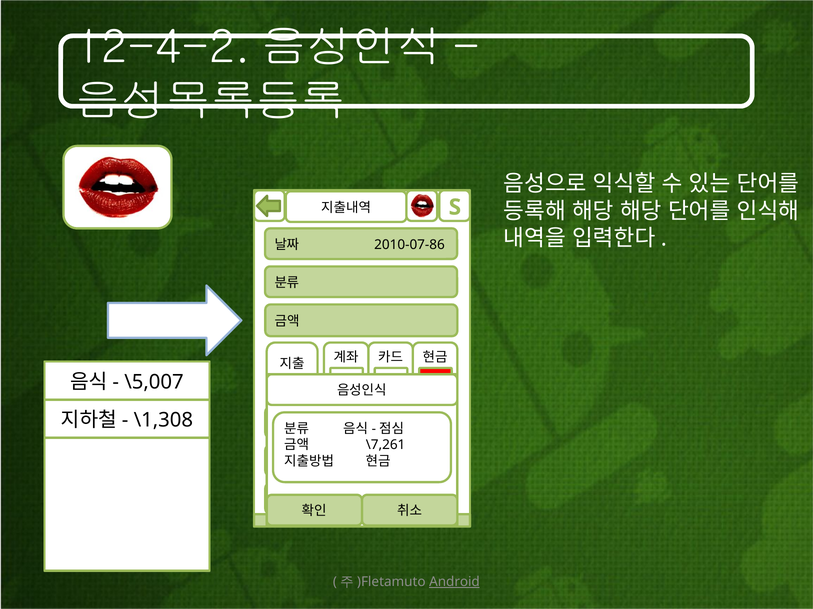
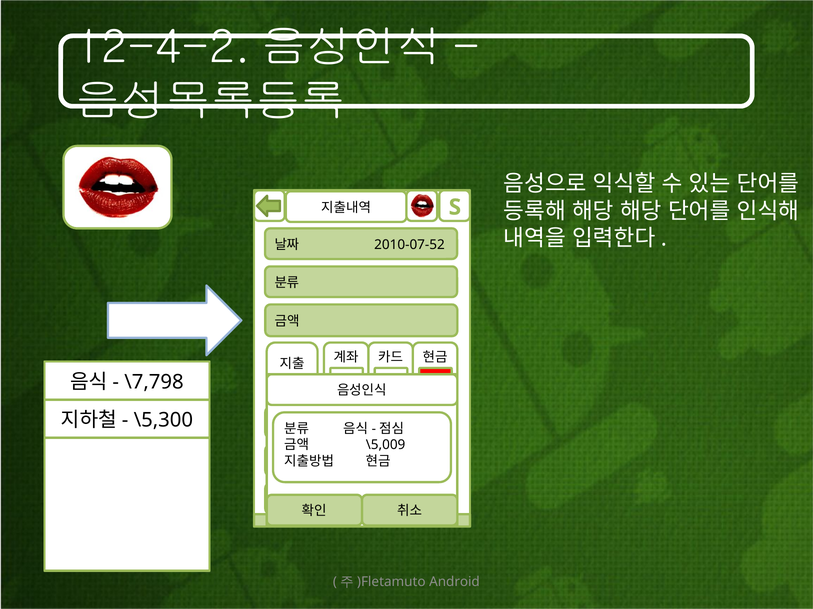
2010-07-86: 2010-07-86 -> 2010-07-52 (410, 245)
\5,007: \5,007 -> \7,798 (154, 383)
\1,308: \1,308 -> \5,300 (163, 421)
\7,261: \7,261 -> \5,009 (386, 446)
Android underline: present -> none (455, 582)
